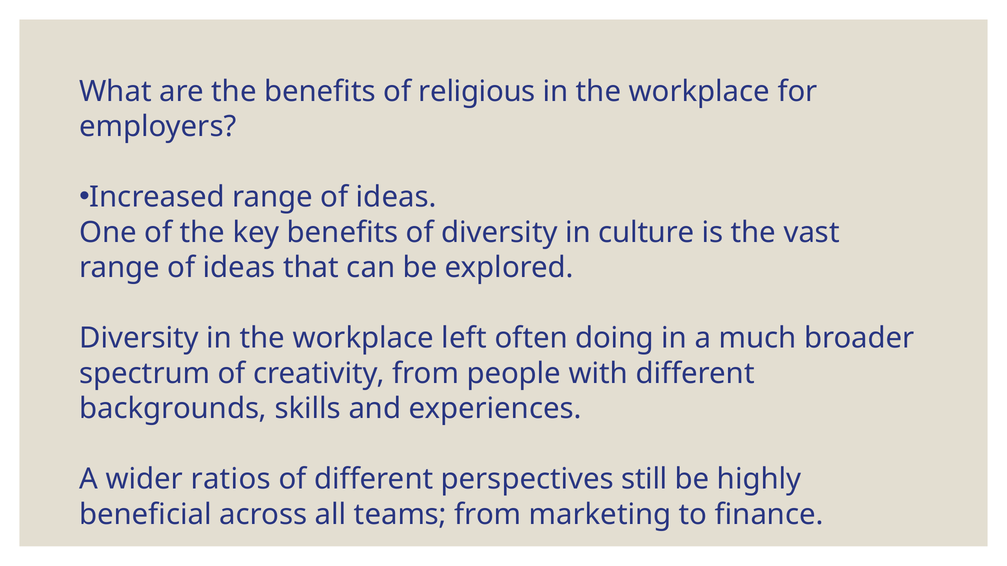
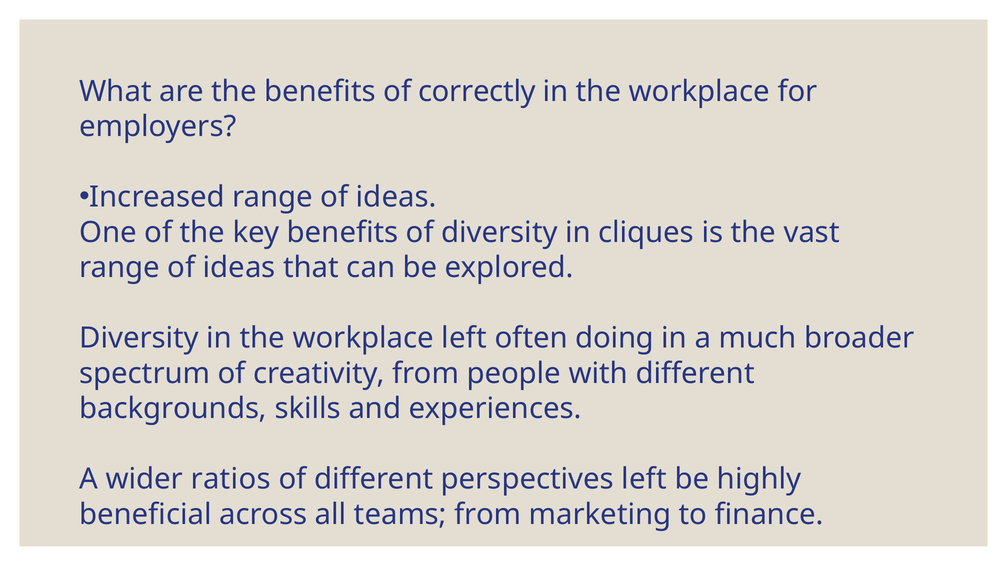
religious: religious -> correctly (477, 92)
culture: culture -> cliques (646, 233)
perspectives still: still -> left (644, 479)
